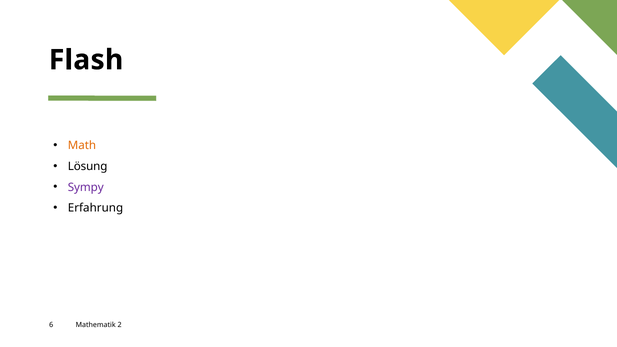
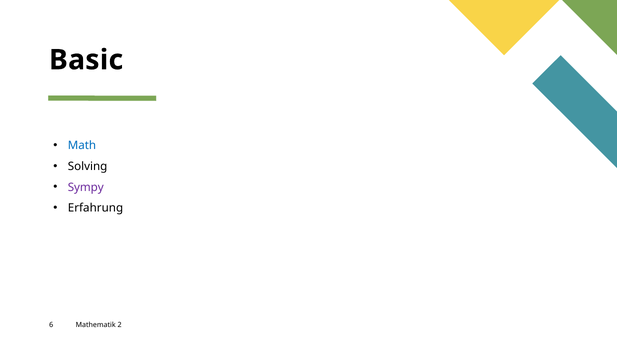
Flash: Flash -> Basic (86, 60)
Math colour: orange -> blue (82, 146)
Lösung: Lösung -> Solving (88, 166)
